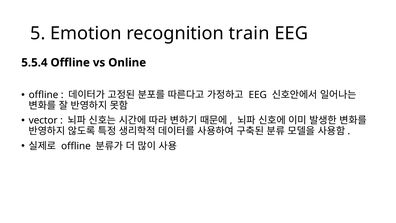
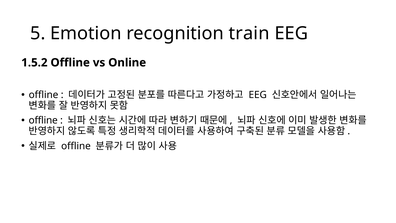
5.5.4: 5.5.4 -> 1.5.2 (34, 63)
vector: vector -> offline (43, 120)
